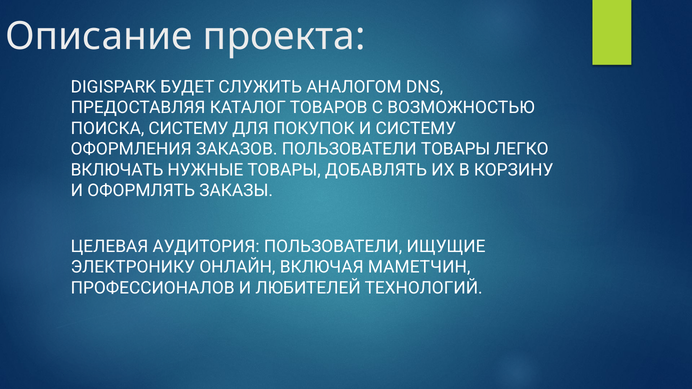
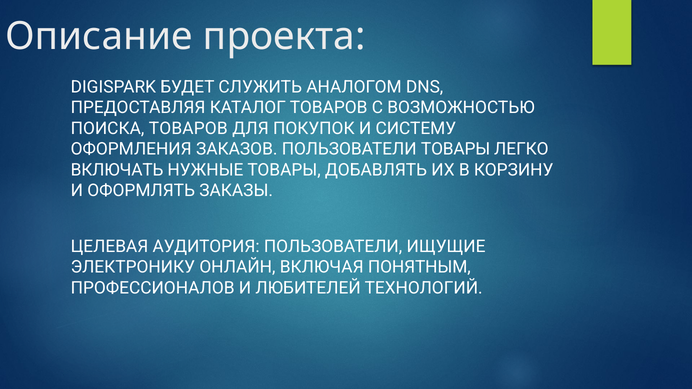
ПОИСКА СИСТЕМУ: СИСТЕМУ -> ТОВАРОВ (188, 128)
МАМЕТЧИН: МАМЕТЧИН -> ПОНЯТНЫМ (419, 267)
